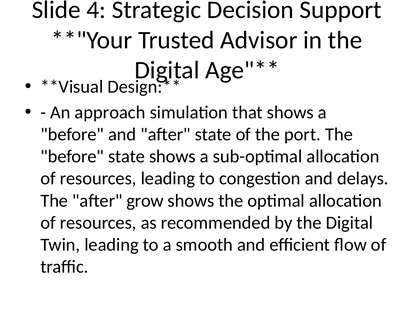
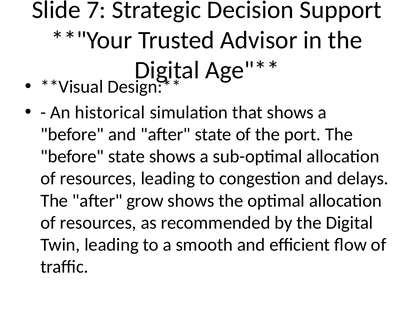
4: 4 -> 7 (96, 10)
approach: approach -> historical (110, 113)
